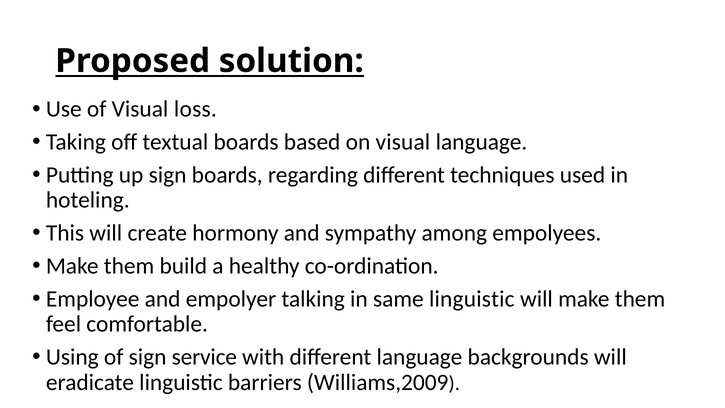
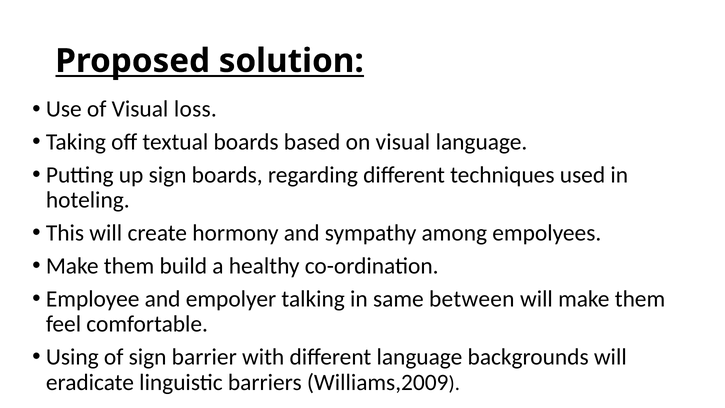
same linguistic: linguistic -> between (472, 299)
service: service -> barrier (204, 357)
